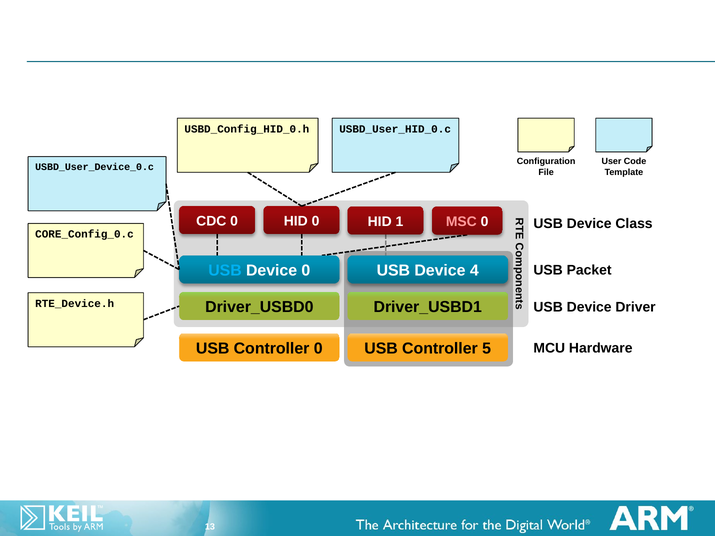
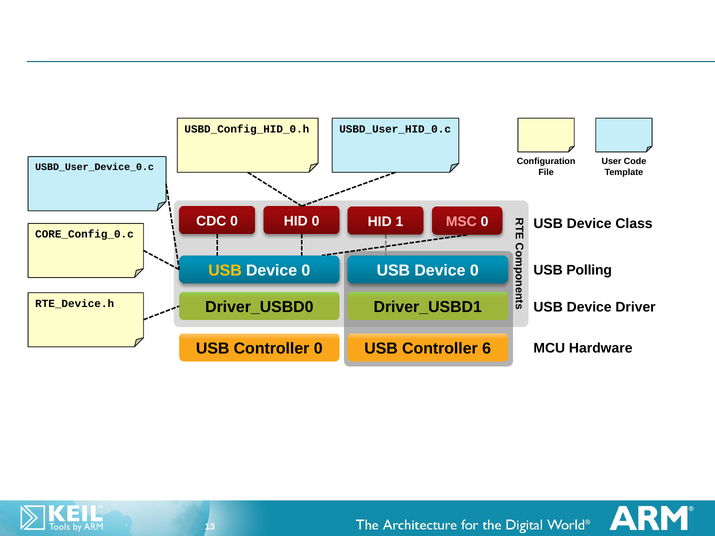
USB colour: light blue -> yellow (225, 271)
4: 4 -> 0 (474, 271)
Packet: Packet -> Polling (589, 270)
5: 5 -> 6 (487, 349)
